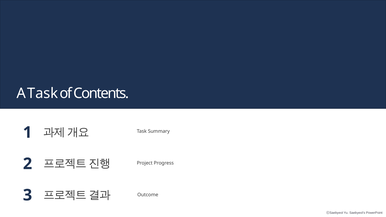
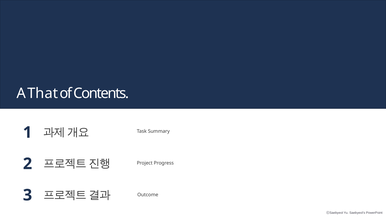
A Task: Task -> That (43, 93)
